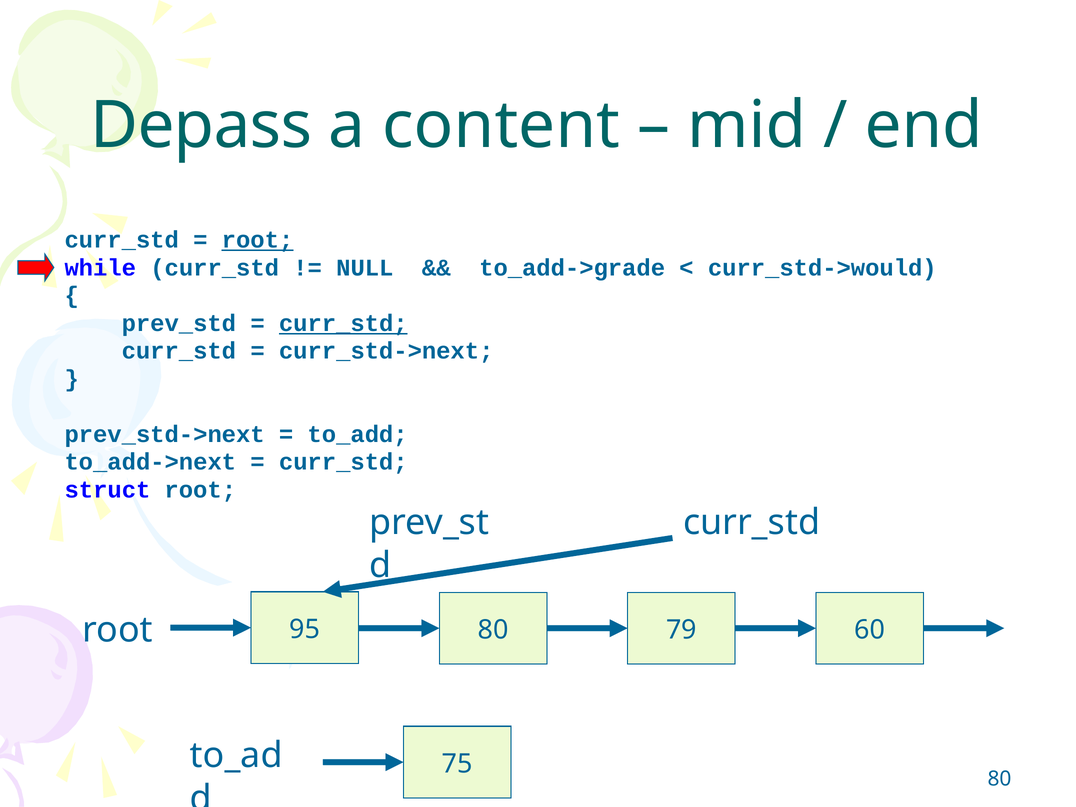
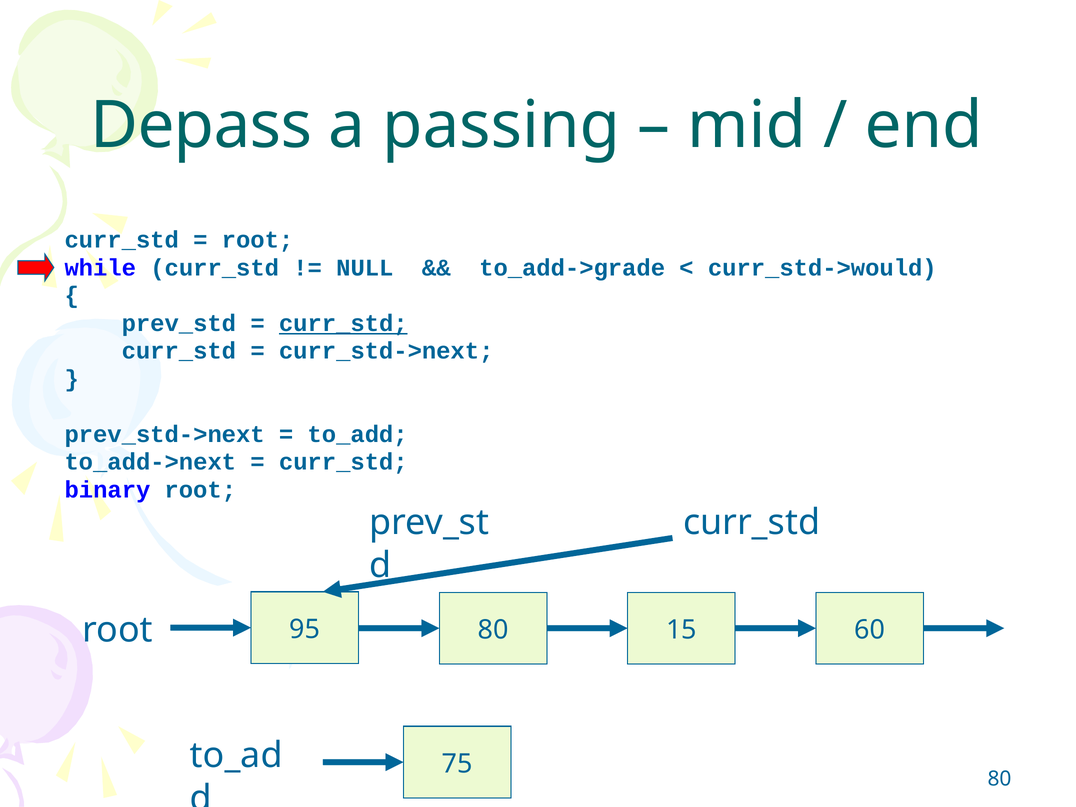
content: content -> passing (501, 126)
root underline: present -> none (258, 240)
struct: struct -> binary (107, 490)
79: 79 -> 15 (681, 630)
